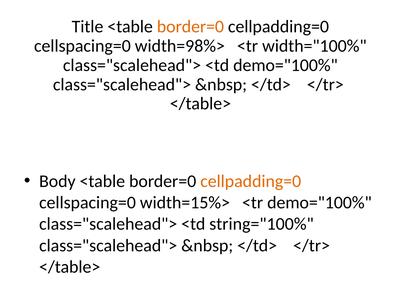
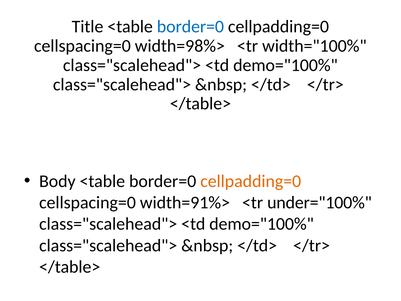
border=0 colour: orange -> blue (190, 27)
width=15%>: width=15%> -> width=91%> (185, 202)
<tr demo="100%: demo="100% -> under="100% (320, 202)
string="100%: string="100% -> demo="100% (262, 224)
